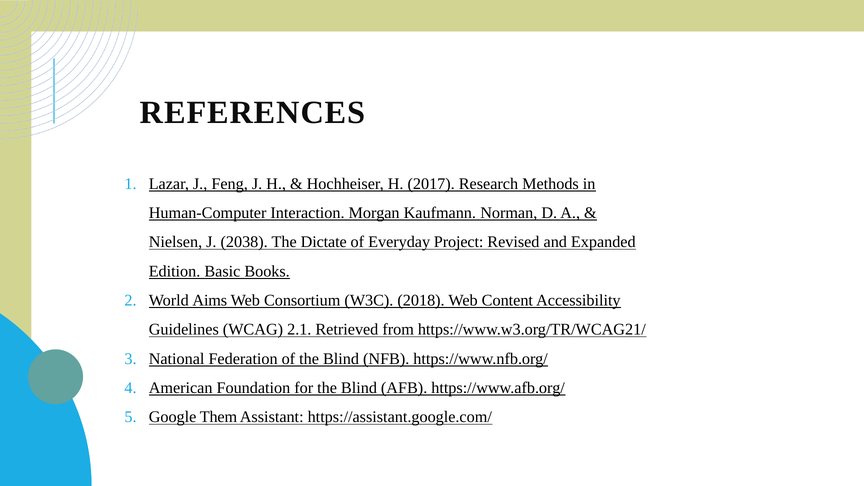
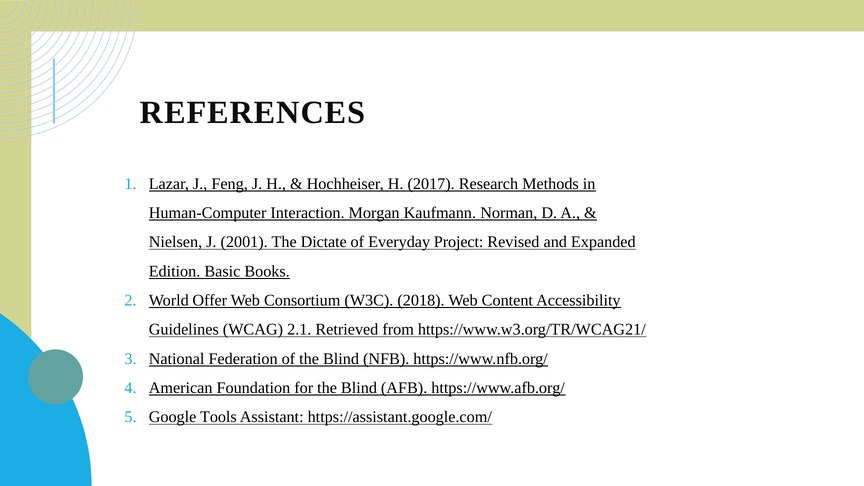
2038: 2038 -> 2001 (244, 242)
Aims: Aims -> Offer (210, 300)
Them: Them -> Tools (218, 417)
